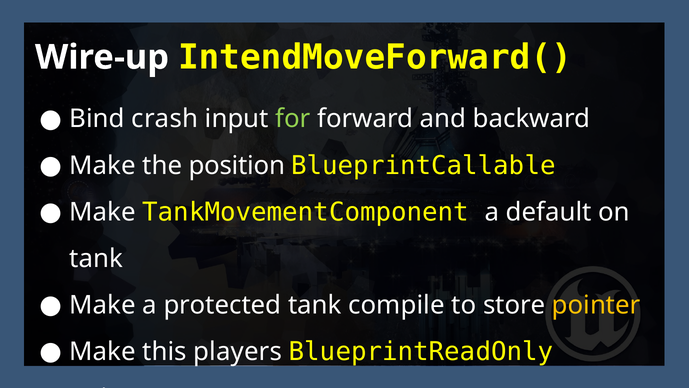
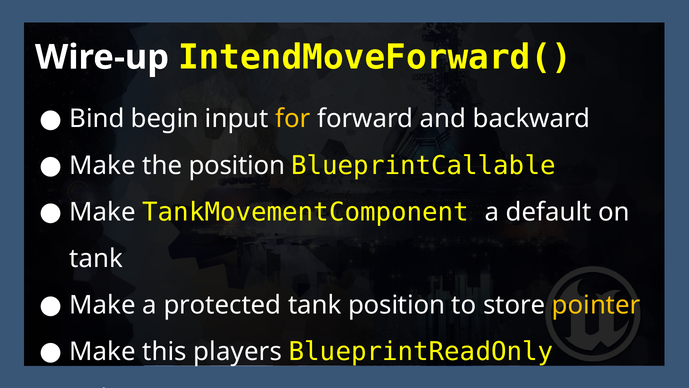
crash: crash -> begin (165, 119)
for colour: light green -> yellow (293, 119)
tank compile: compile -> position (397, 305)
